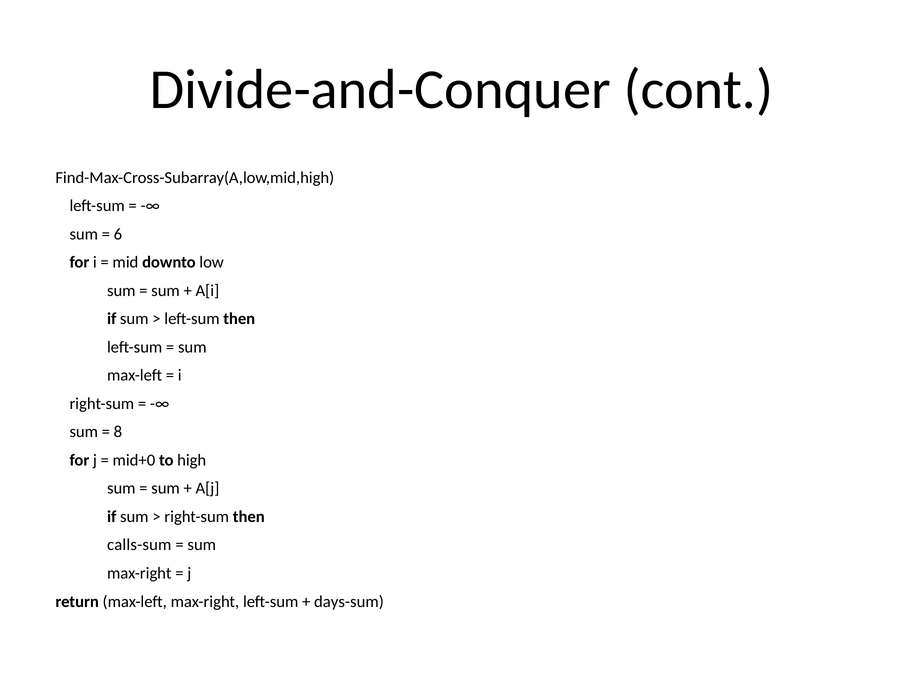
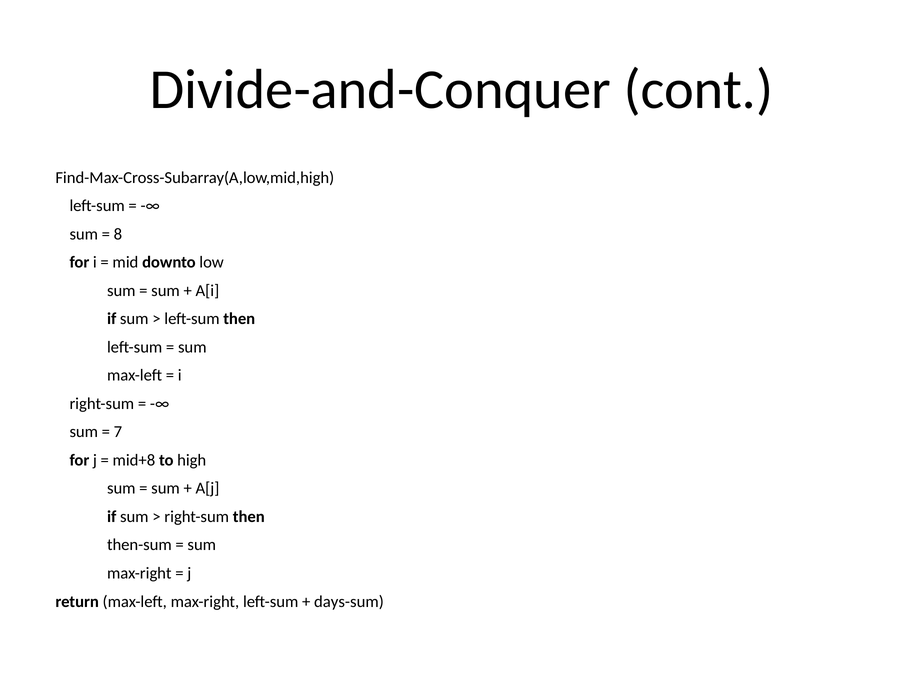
6: 6 -> 8 (118, 234)
8: 8 -> 7 (118, 432)
mid+0: mid+0 -> mid+8 (134, 460)
calls-sum: calls-sum -> then-sum (139, 545)
